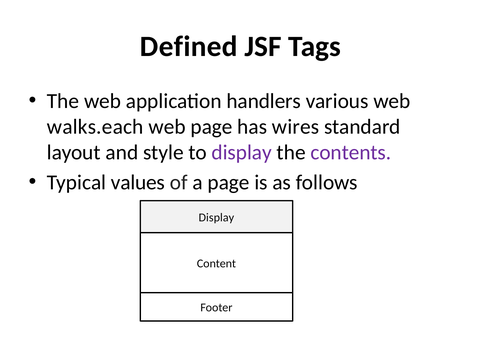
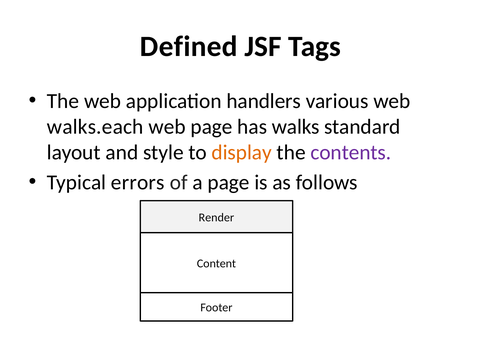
wires: wires -> walks (296, 127)
display colour: purple -> orange (242, 152)
values: values -> errors (138, 182)
Display: Display -> Render (216, 217)
